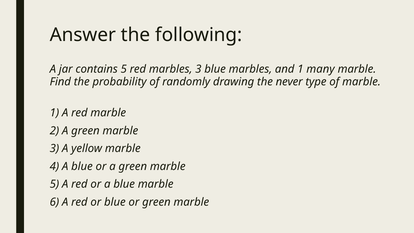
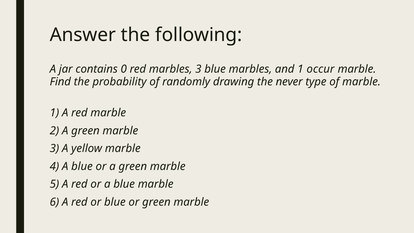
contains 5: 5 -> 0 (124, 69)
many: many -> occur (321, 69)
